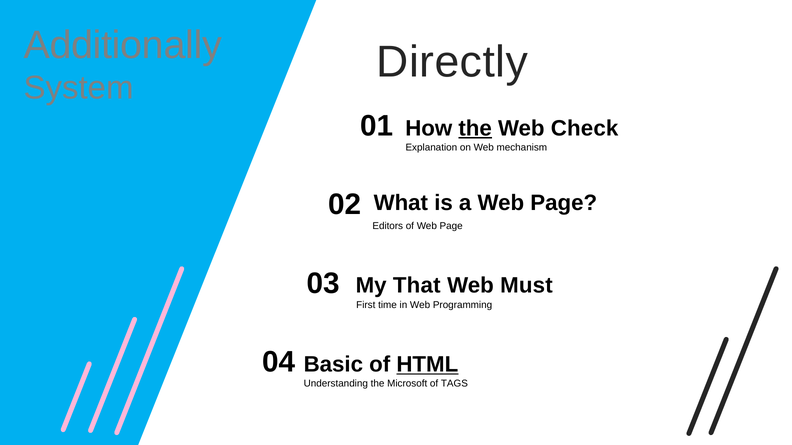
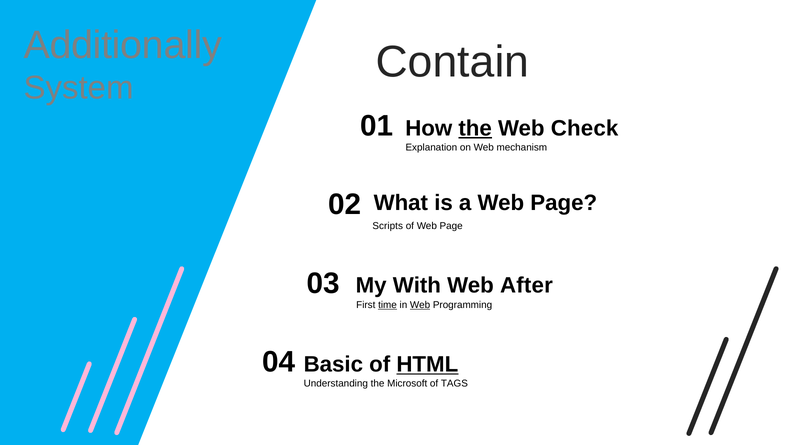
Directly: Directly -> Contain (452, 62)
Editors: Editors -> Scripts (388, 226)
That: That -> With (417, 286)
Must: Must -> After (526, 286)
time underline: none -> present (387, 305)
Web underline: none -> present (420, 305)
